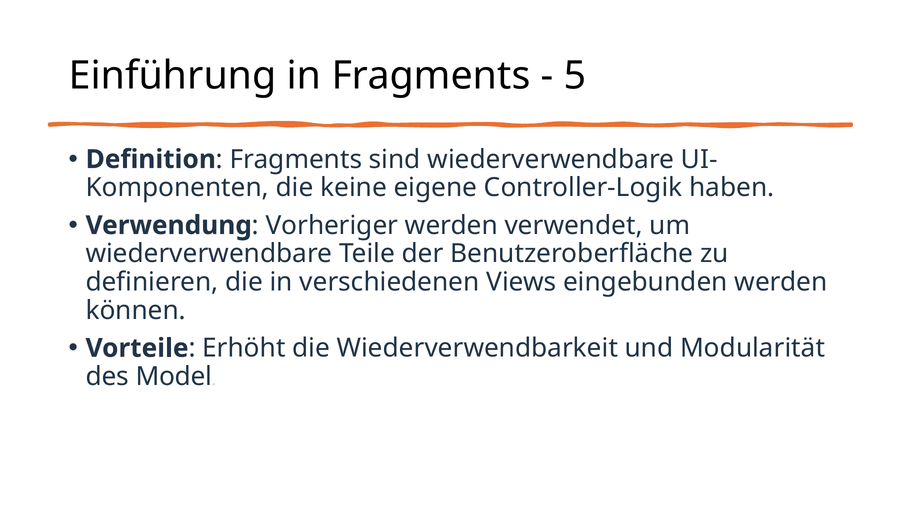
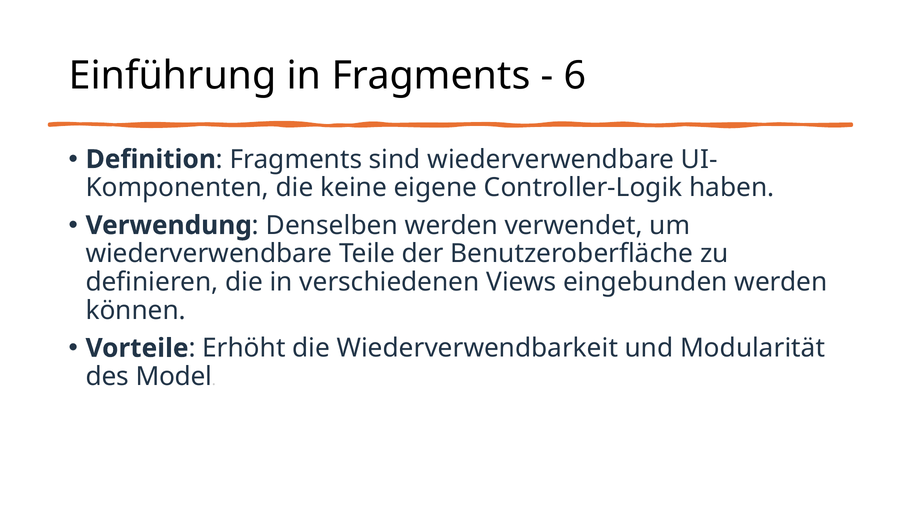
5: 5 -> 6 (575, 76)
Vorheriger: Vorheriger -> Denselben (332, 225)
